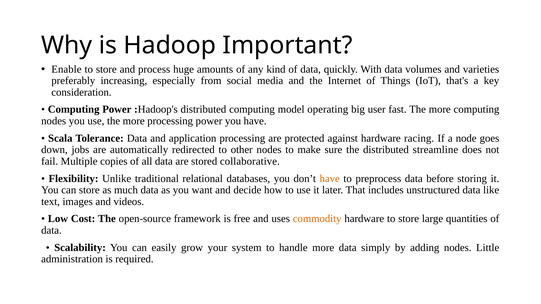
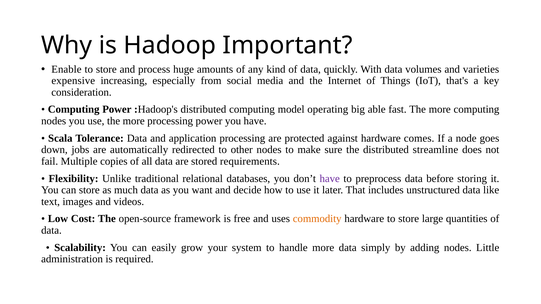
preferably: preferably -> expensive (73, 81)
user: user -> able (377, 110)
racing: racing -> comes (419, 138)
collaborative: collaborative -> requirements (250, 161)
have colour: orange -> purple (330, 179)
